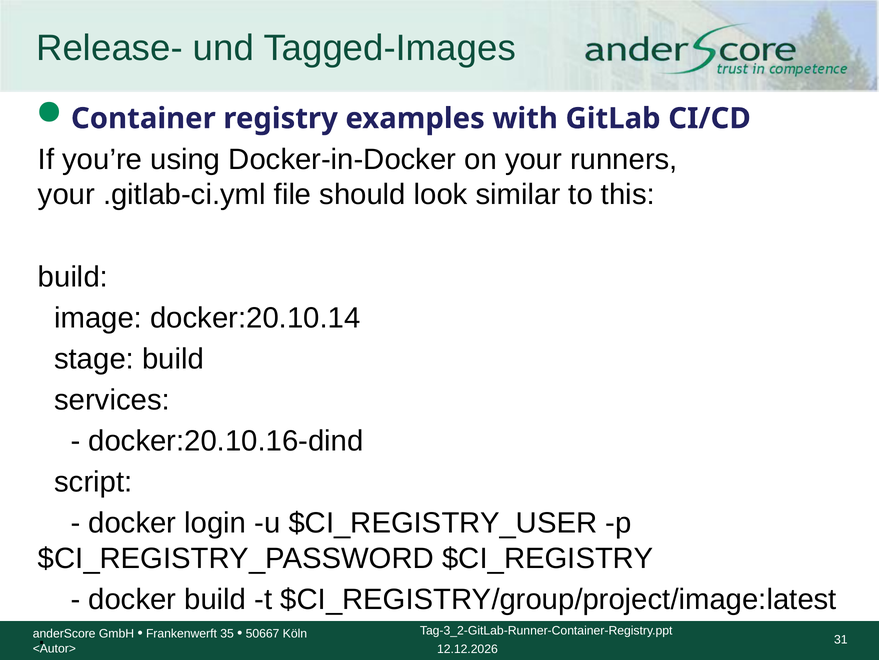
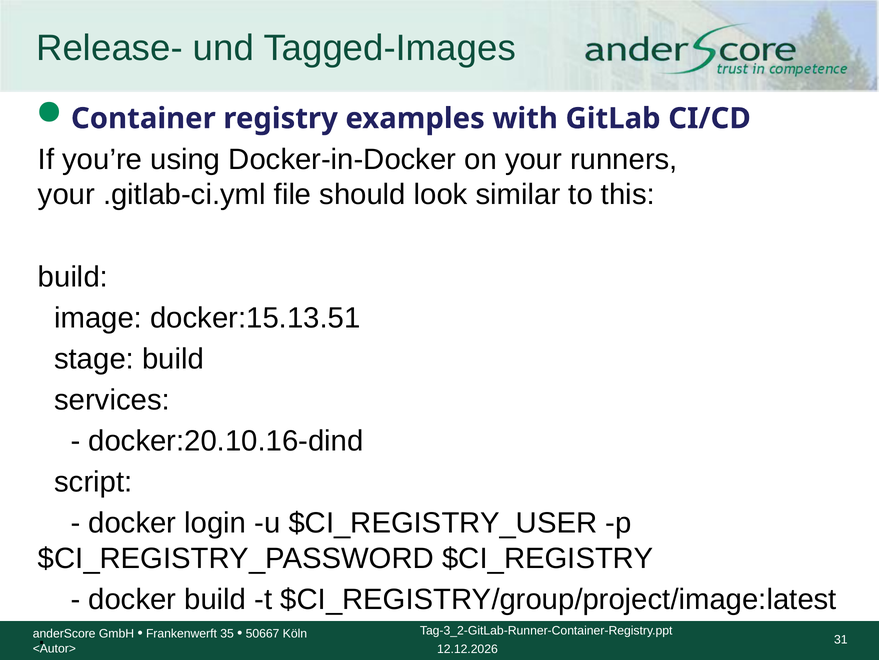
docker:20.10.14: docker:20.10.14 -> docker:15.13.51 (255, 318)
